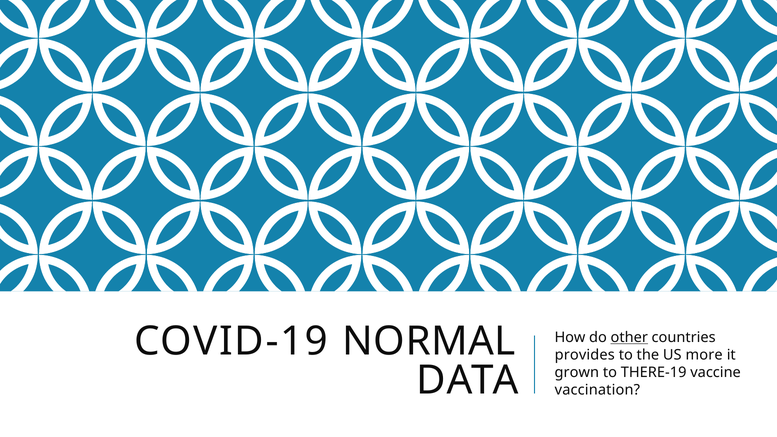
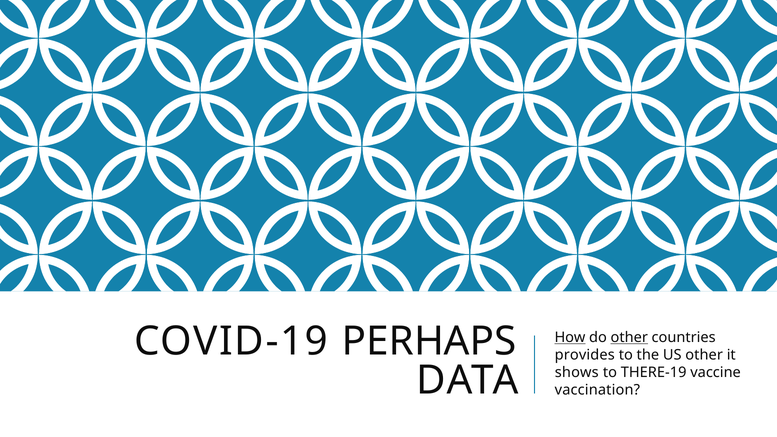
NORMAL: NORMAL -> PERHAPS (429, 342)
How underline: none -> present (570, 337)
US more: more -> other (704, 355)
grown: grown -> shows (577, 372)
